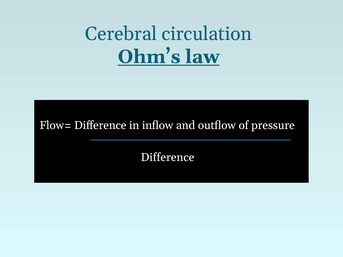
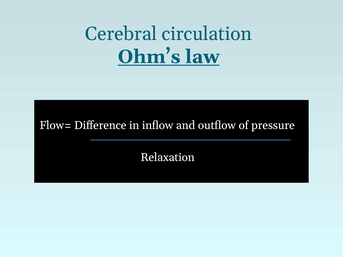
Difference: Difference -> Relaxation (168, 157)
